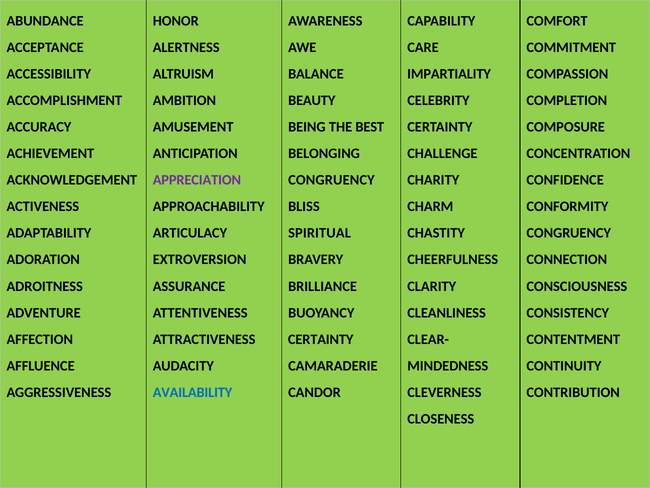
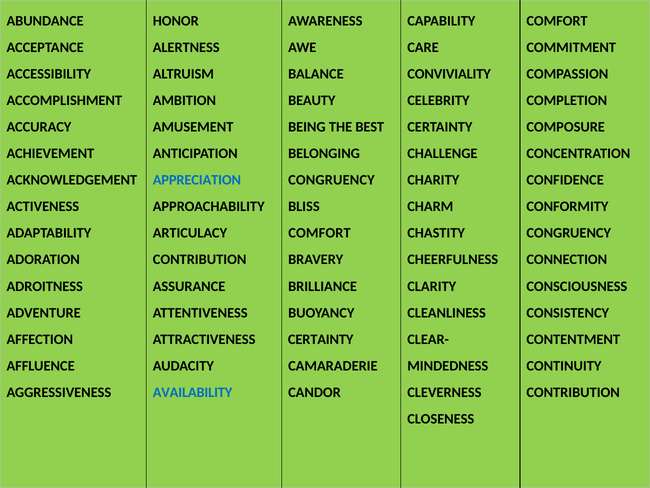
IMPARTIALITY: IMPARTIALITY -> CONVIVIALITY (449, 74)
APPRECIATION colour: purple -> blue (197, 180)
SPIRITUAL: SPIRITUAL -> COMFORT (320, 233)
EXTROVERSION: EXTROVERSION -> CONTRIBUTION (200, 259)
